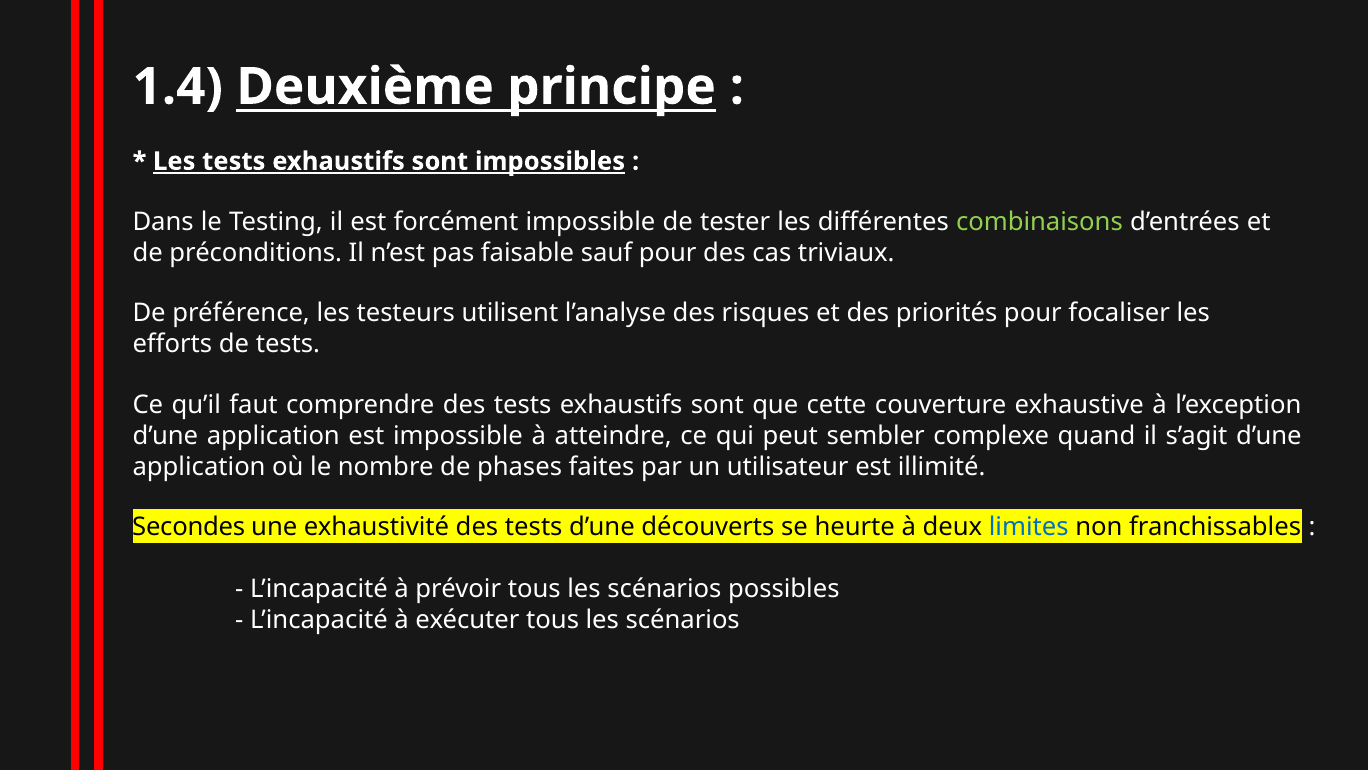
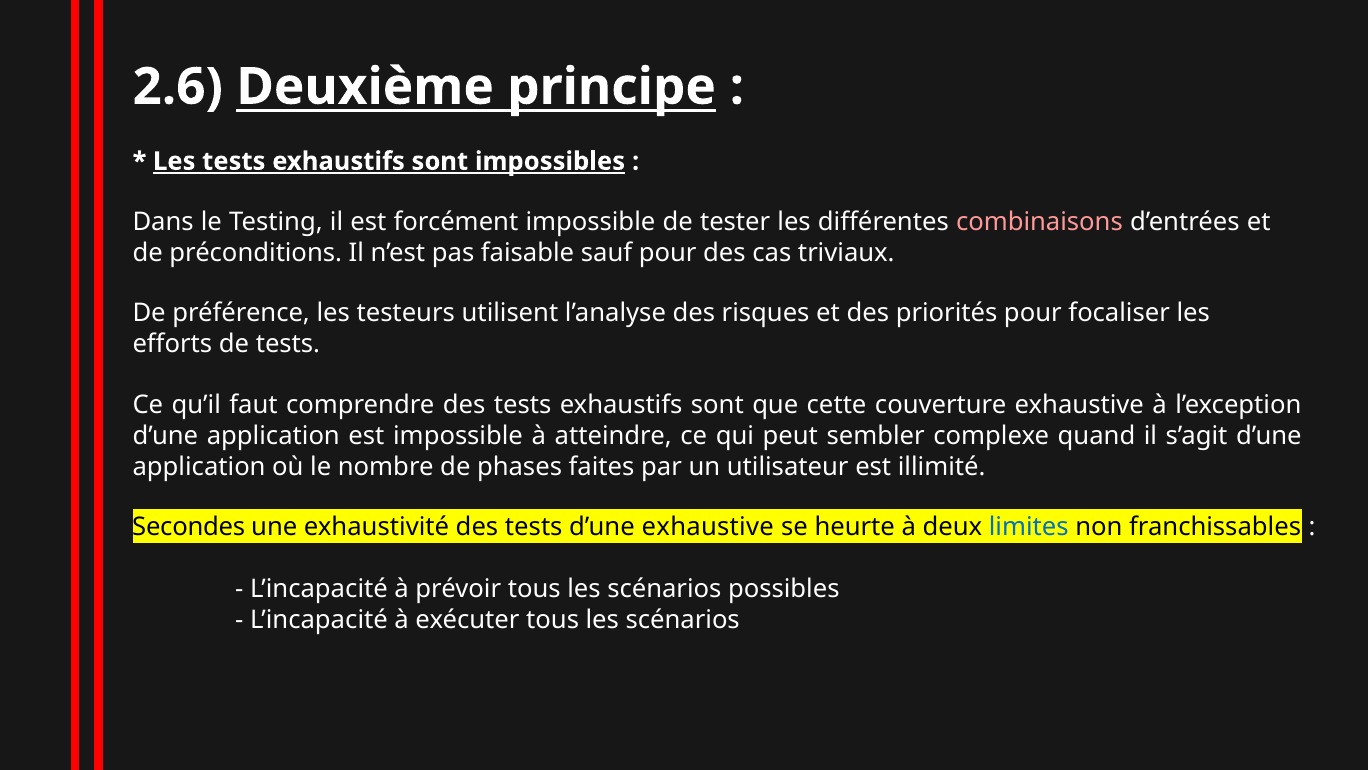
1.4: 1.4 -> 2.6 (178, 87)
combinaisons colour: light green -> pink (1039, 222)
d’une découverts: découverts -> exhaustive (708, 527)
